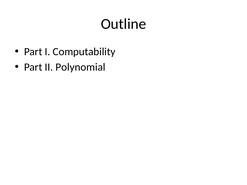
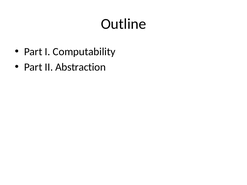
Polynomial: Polynomial -> Abstraction (81, 67)
